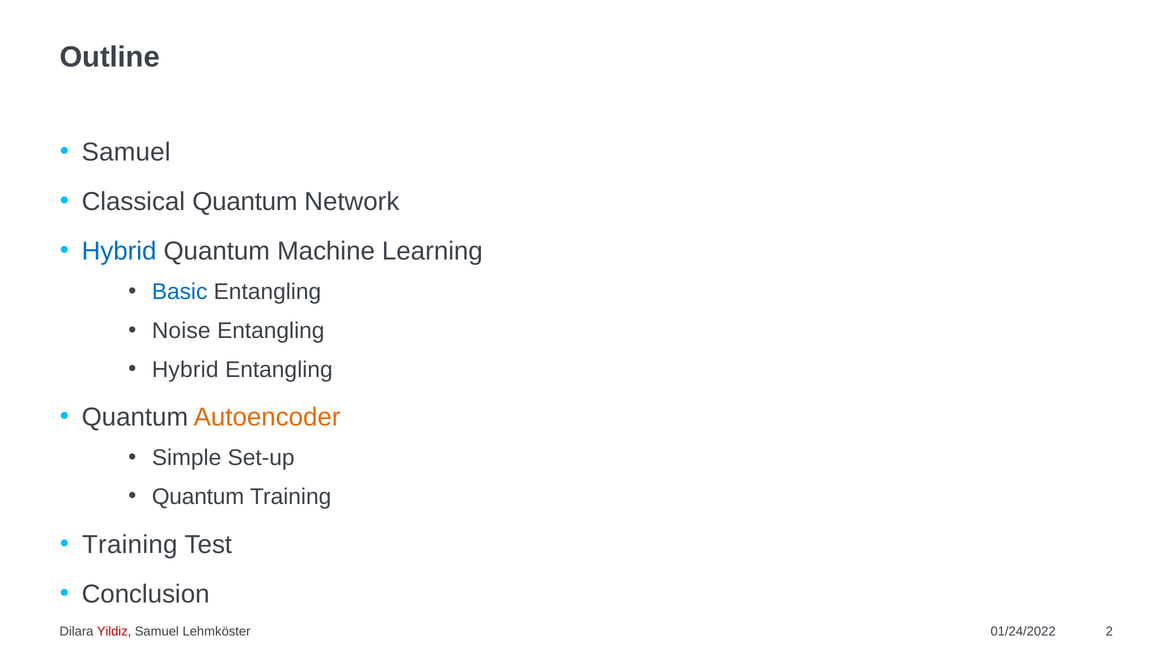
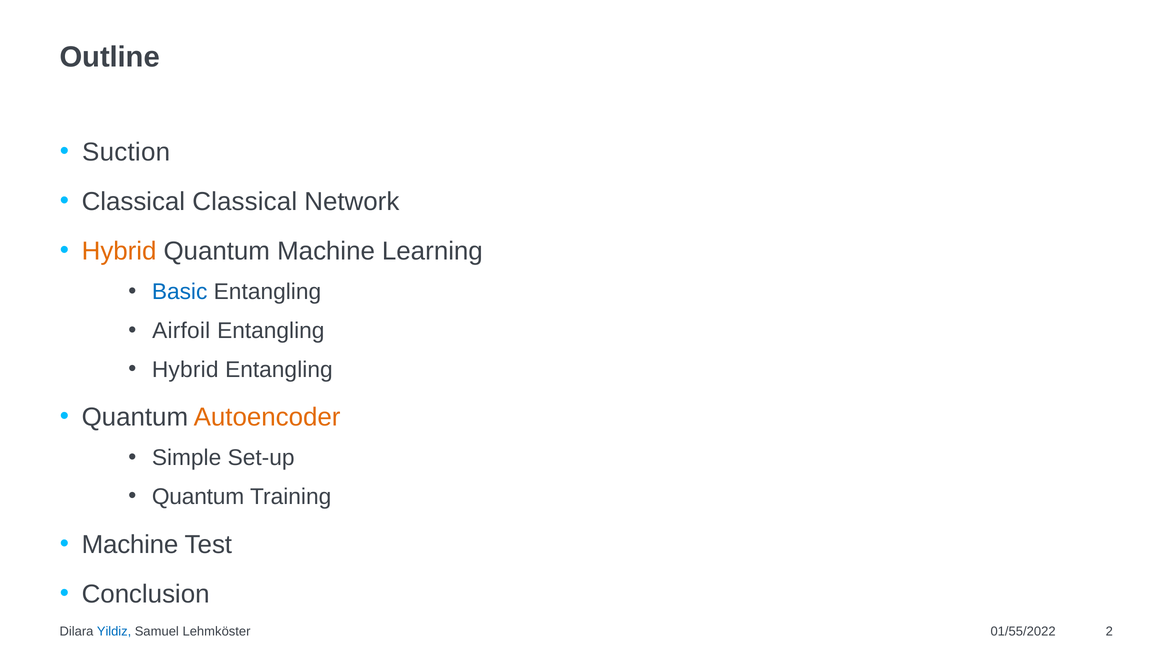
Samuel: Samuel -> Suction (126, 152)
Classical Quantum: Quantum -> Classical (245, 202)
Hybrid colour: blue -> orange (119, 251)
Noise: Noise -> Airfoil (181, 331)
Training: Training -> Machine (130, 544)
Yildiz colour: red -> blue (114, 632)
01/24/2022: 01/24/2022 -> 01/55/2022 (1023, 632)
